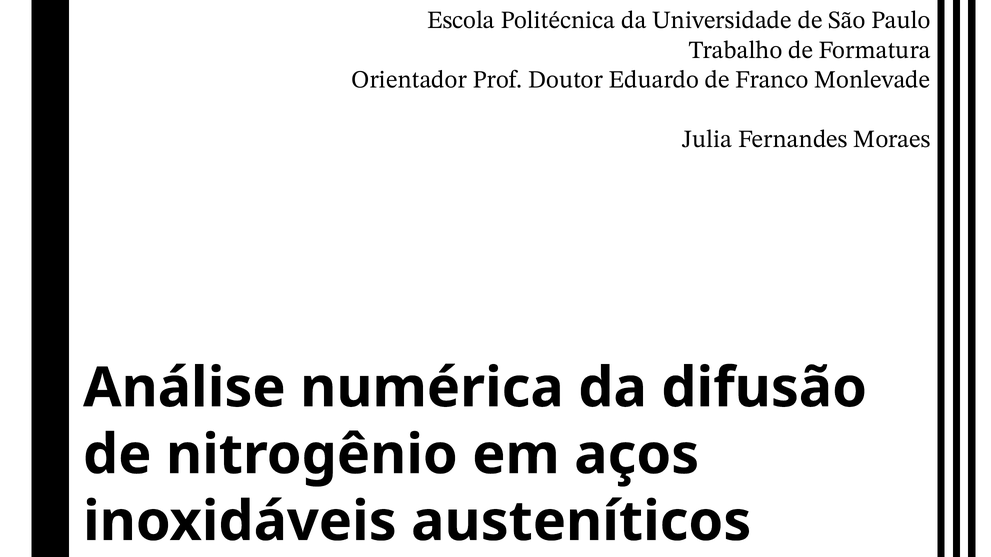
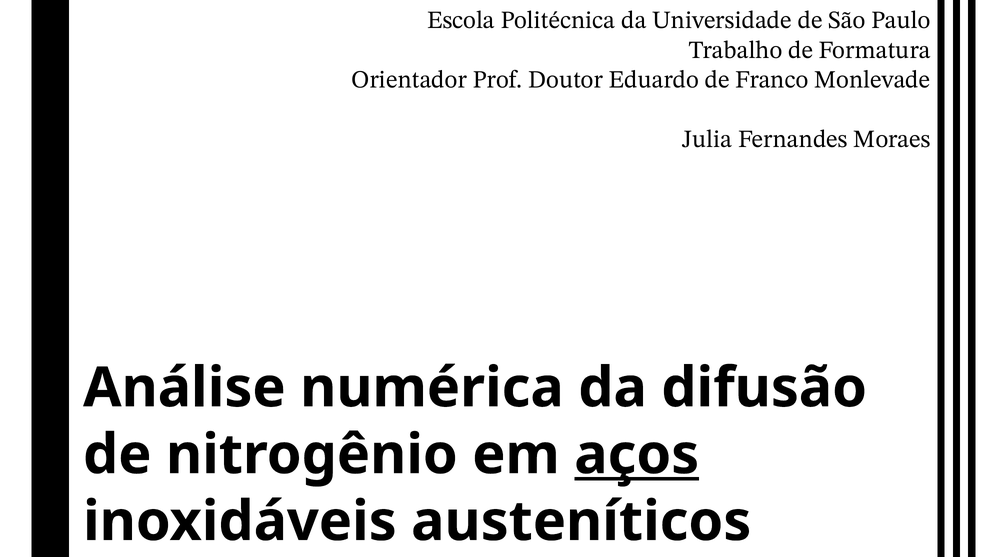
aços underline: none -> present (637, 455)
